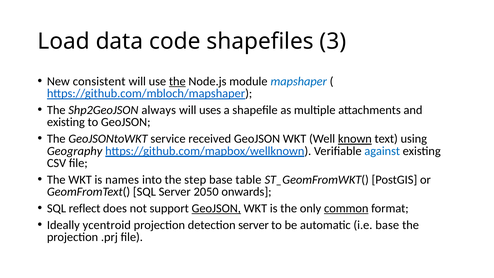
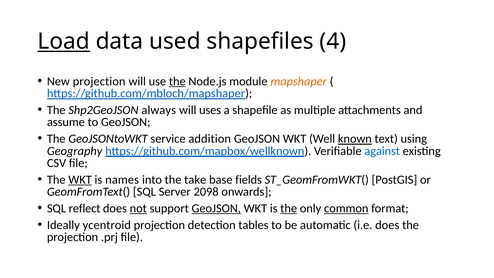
Load underline: none -> present (64, 41)
code: code -> used (175, 41)
3: 3 -> 4 (333, 41)
New consistent: consistent -> projection (99, 81)
mapshaper colour: blue -> orange (299, 81)
existing: existing -> assume (66, 122)
received: received -> addition (210, 139)
WKT underline: none -> present (80, 180)
step: step -> take (195, 180)
table: table -> fields (249, 180)
2050: 2050 -> 2098 (206, 192)
not underline: none -> present (138, 208)
the underline: none -> present (289, 208)
detection server: server -> tables (253, 225)
i.e base: base -> does (387, 225)
